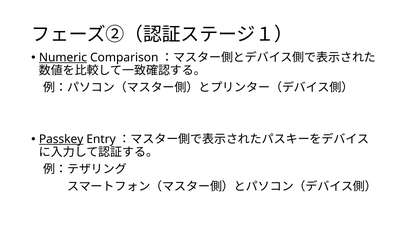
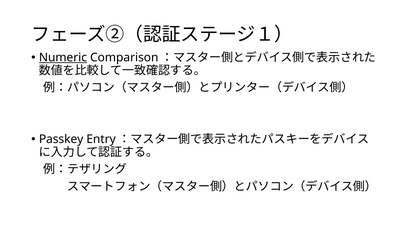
Passkey underline: present -> none (61, 139)
